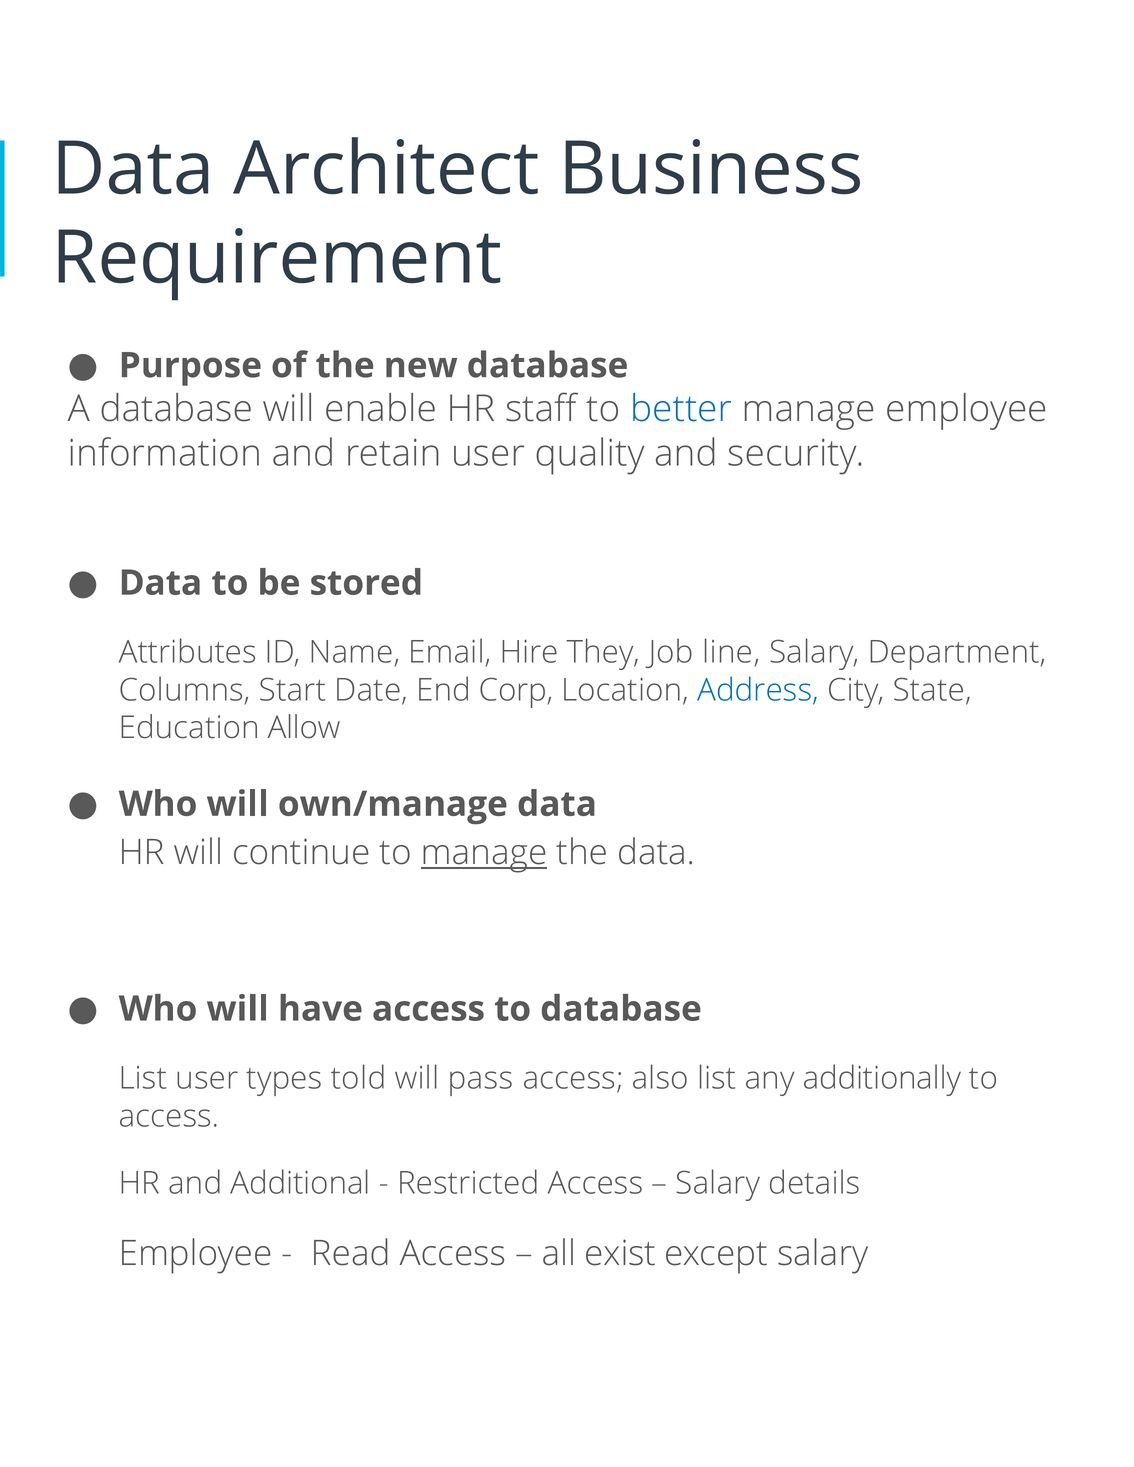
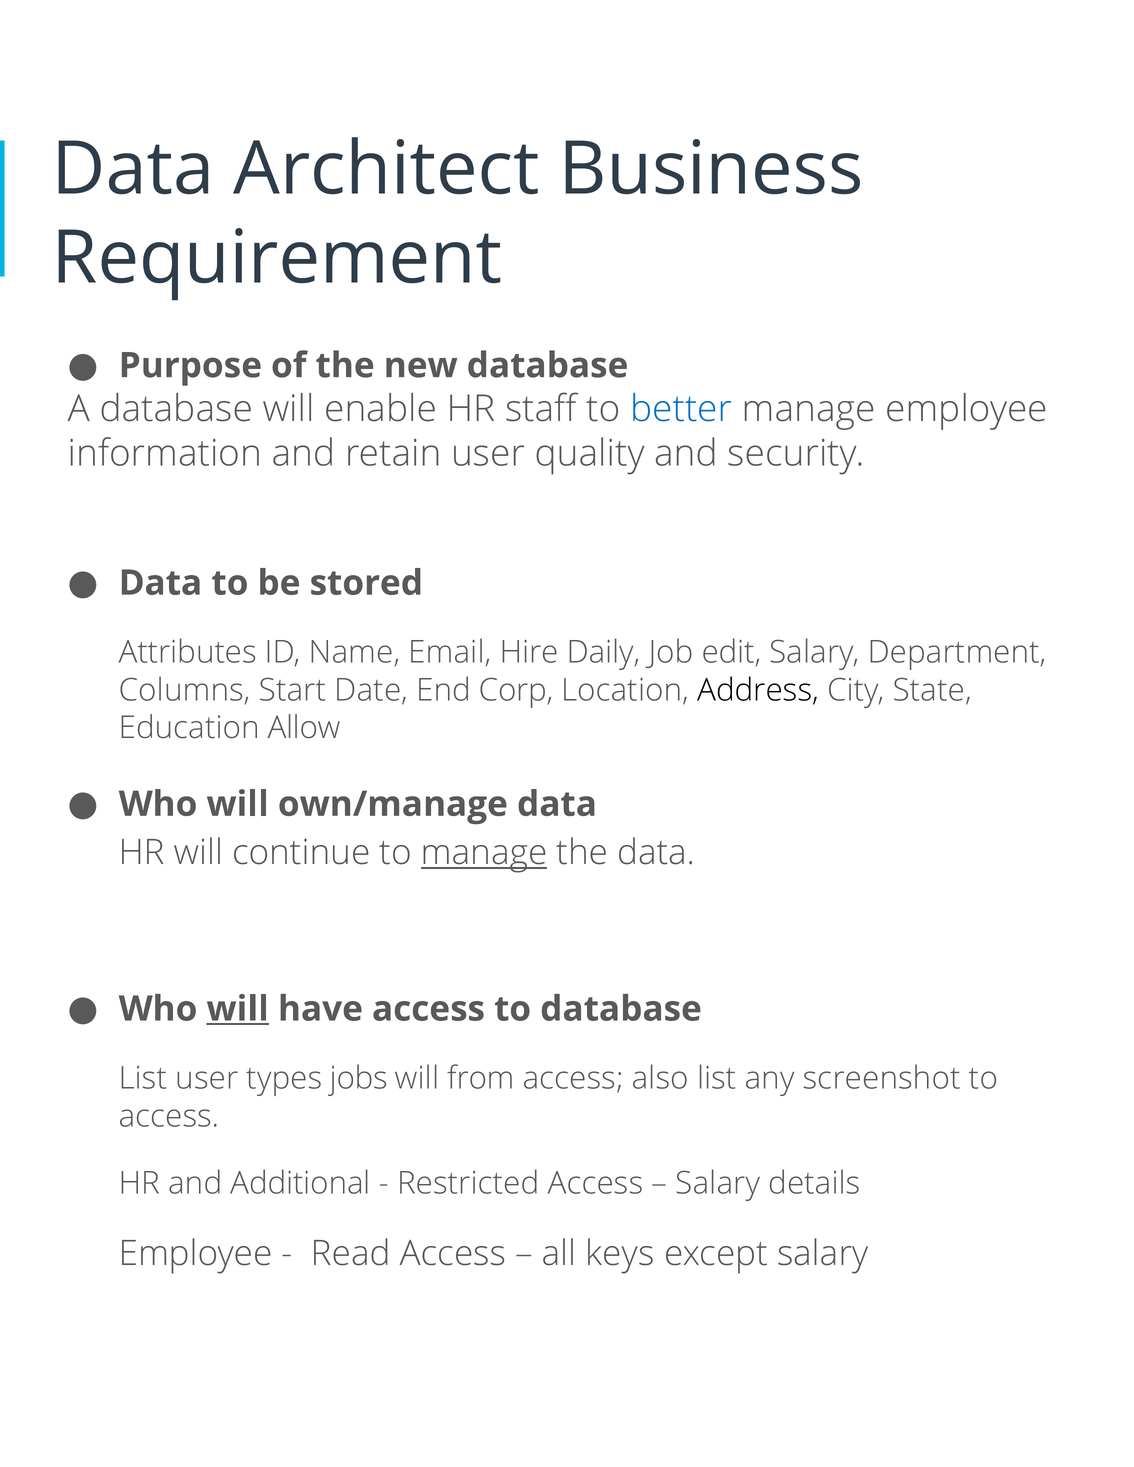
They: They -> Daily (603, 653)
line: line -> edit (732, 653)
Address colour: blue -> black (758, 690)
will underline: none -> present (238, 1009)
told: told -> jobs (359, 1079)
pass: pass -> from (481, 1079)
additionally: additionally -> screenshot (882, 1079)
exist: exist -> keys (620, 1254)
